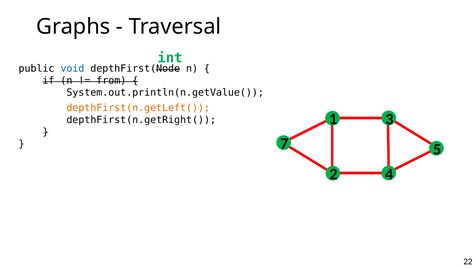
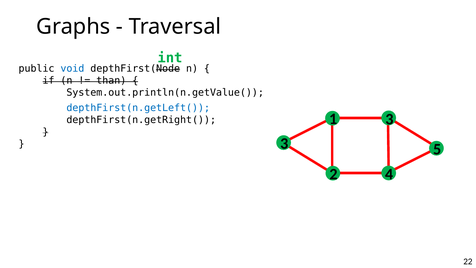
from: from -> than (111, 81)
depthFirst(n.getLeft( colour: orange -> blue (138, 108)
7: 7 -> 3 (284, 143)
